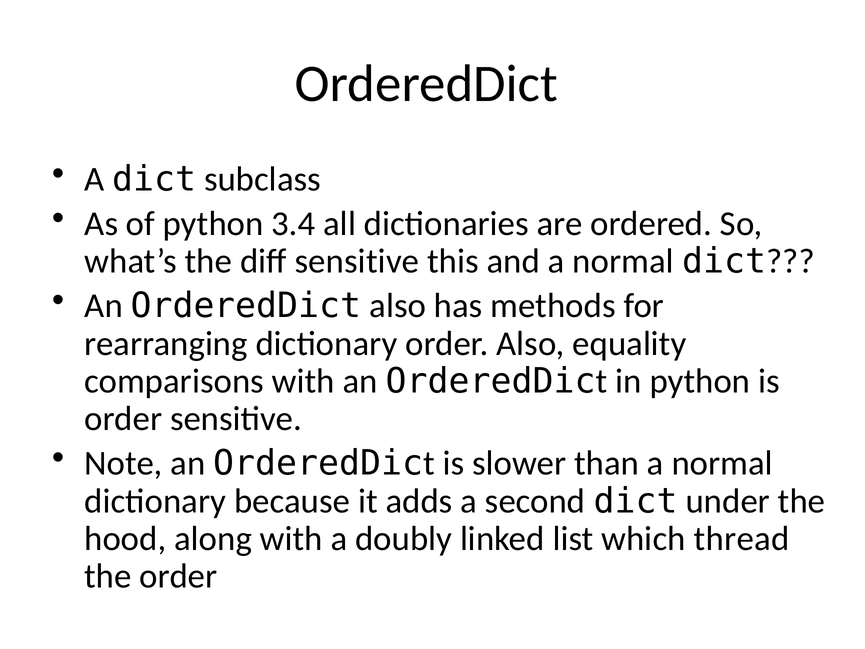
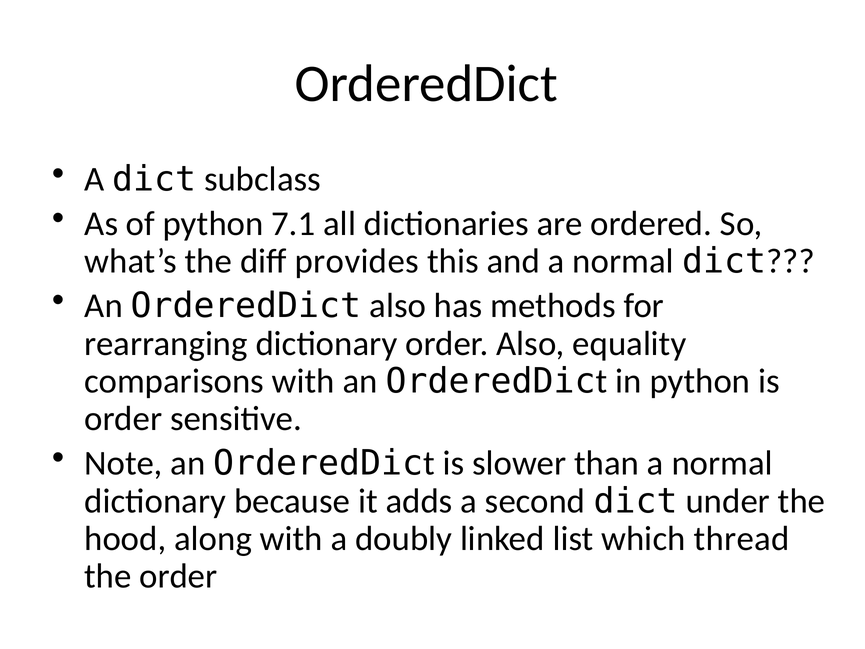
3.4: 3.4 -> 7.1 (293, 224)
diff sensitive: sensitive -> provides (357, 261)
